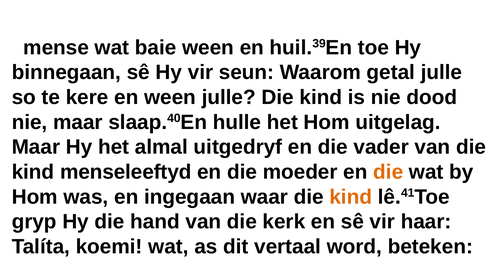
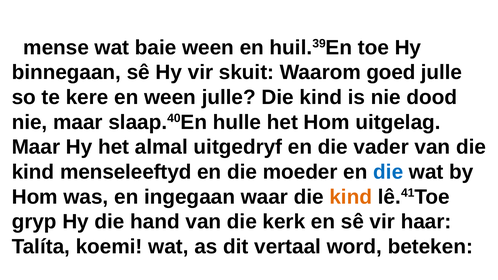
seun: seun -> skuit (247, 72)
getal: getal -> goed (391, 72)
die colour: orange -> blue (388, 172)
